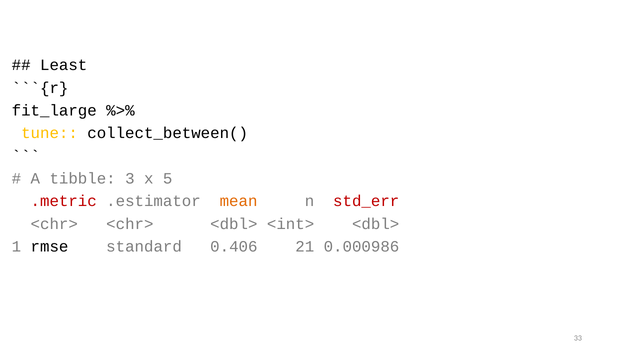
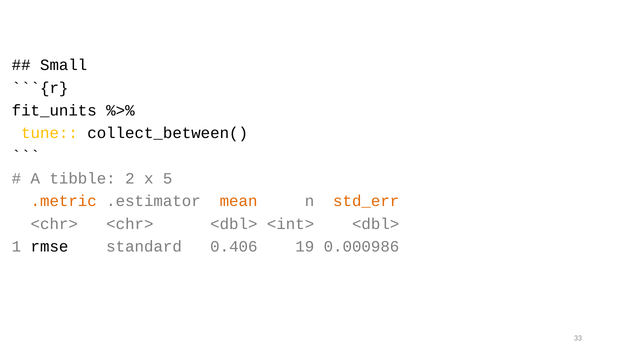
Least: Least -> Small (64, 65)
fit_large: fit_large -> fit_units (54, 111)
3: 3 -> 2 (130, 179)
.metric colour: red -> orange (64, 201)
std_err colour: red -> orange (366, 201)
21: 21 -> 19 (305, 247)
